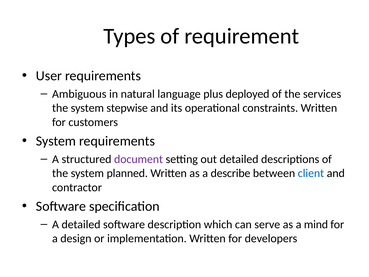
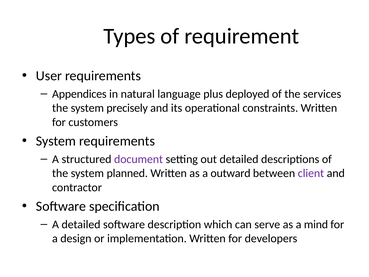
Ambiguous: Ambiguous -> Appendices (79, 94)
stepwise: stepwise -> precisely (127, 108)
describe: describe -> outward (231, 173)
client colour: blue -> purple (311, 173)
